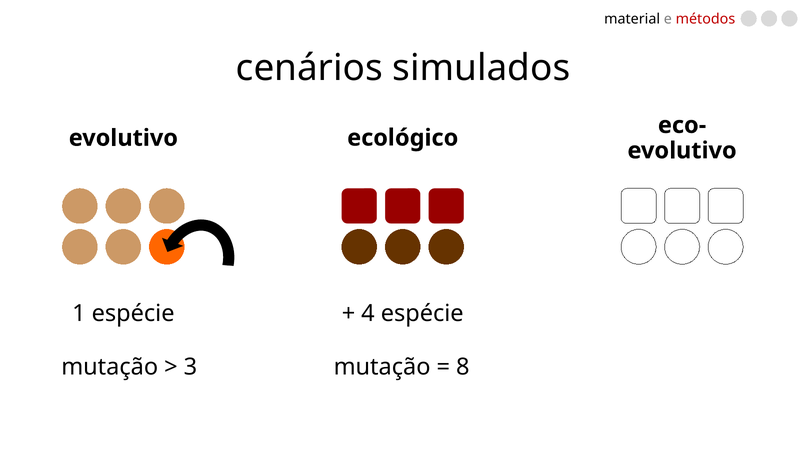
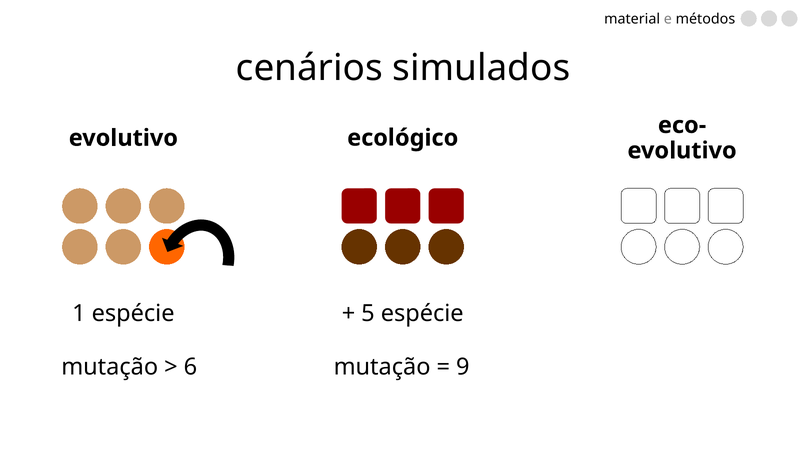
métodos colour: red -> black (705, 19)
4: 4 -> 5 (368, 314)
3: 3 -> 6 (190, 367)
8: 8 -> 9 (463, 367)
